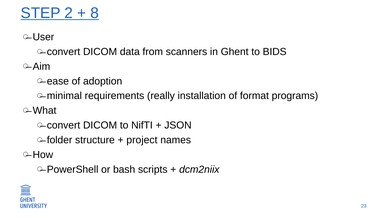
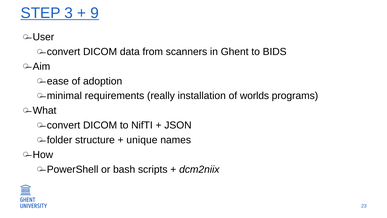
2: 2 -> 3 (69, 13)
8: 8 -> 9 (95, 13)
format: format -> worlds (254, 96)
project: project -> unique (142, 140)
